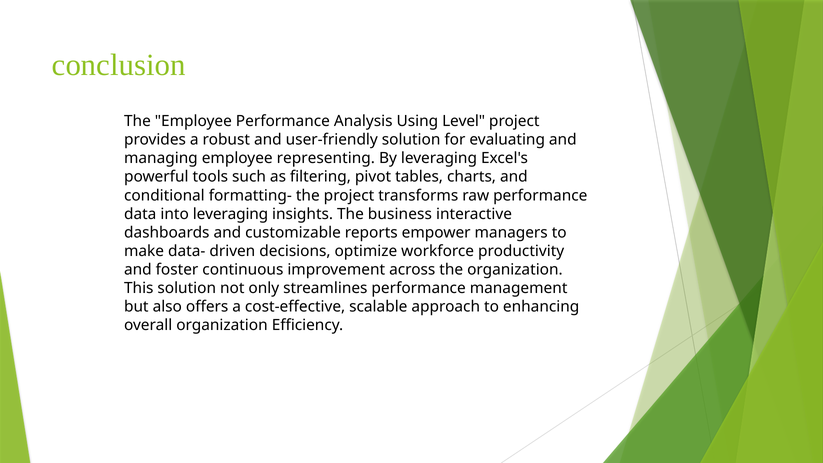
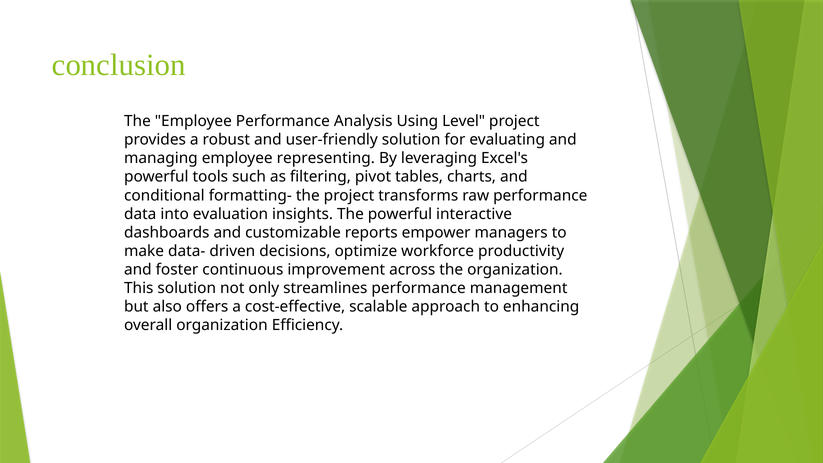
into leveraging: leveraging -> evaluation (230, 214)
The business: business -> powerful (400, 214)
